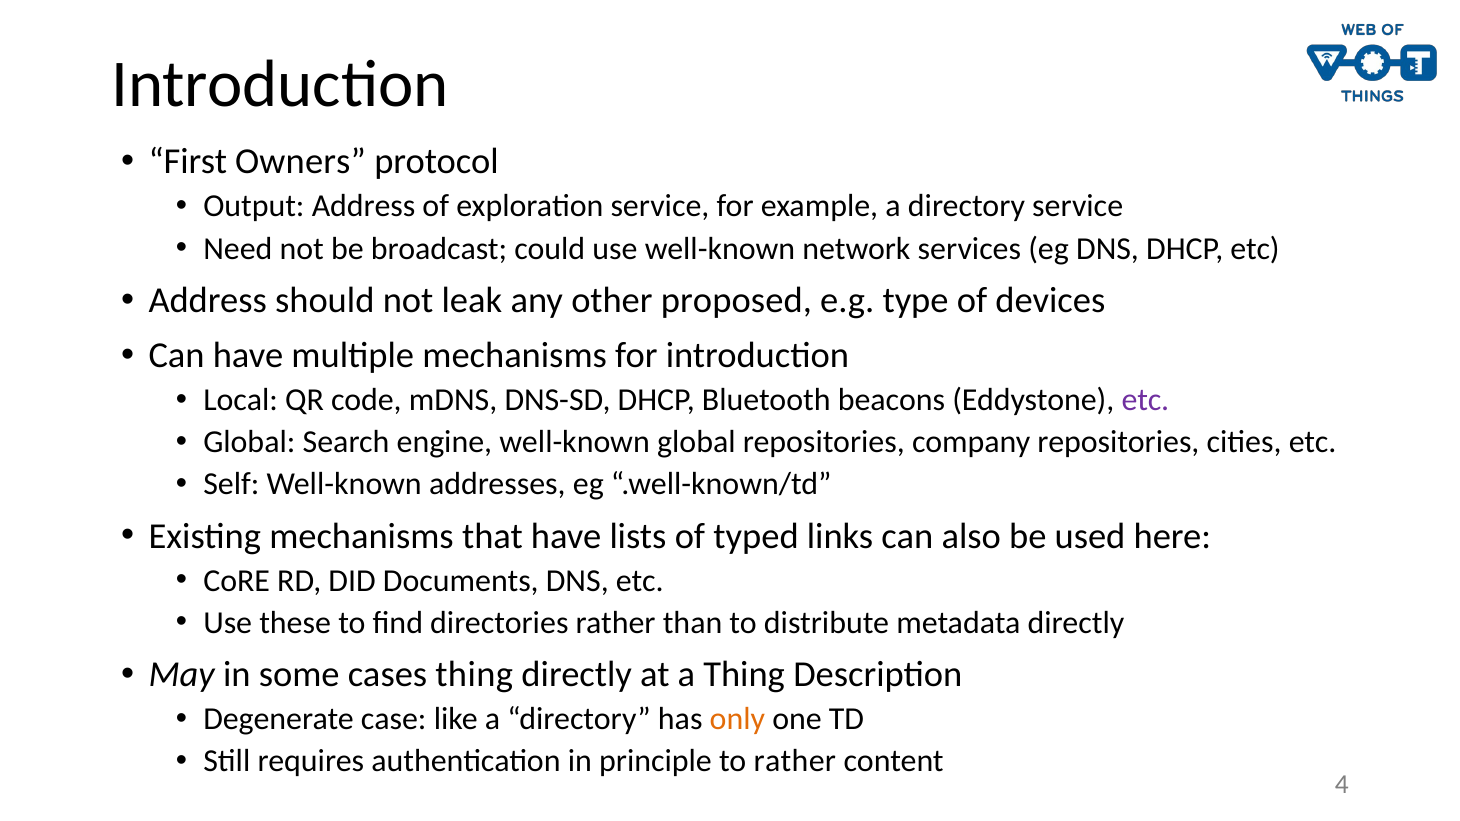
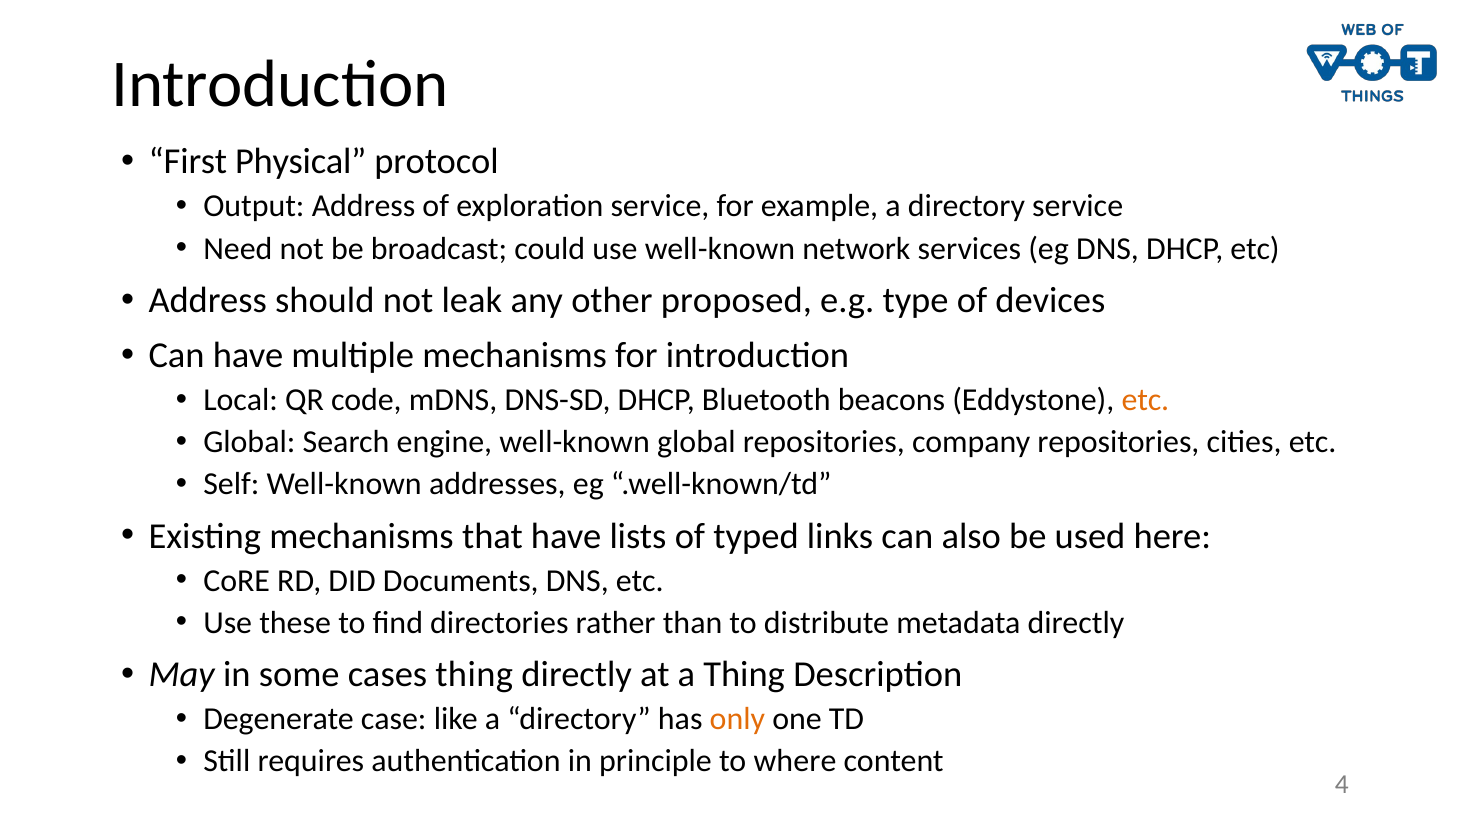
Owners: Owners -> Physical (301, 162)
etc colour: purple -> orange (1145, 400)
to rather: rather -> where (795, 762)
